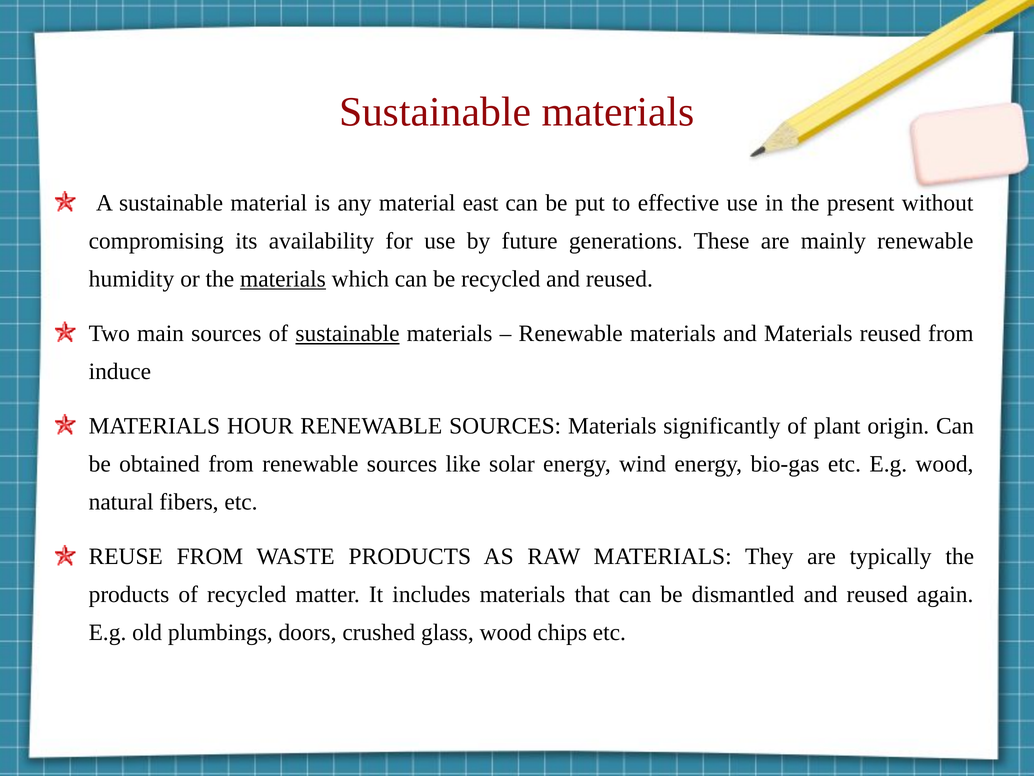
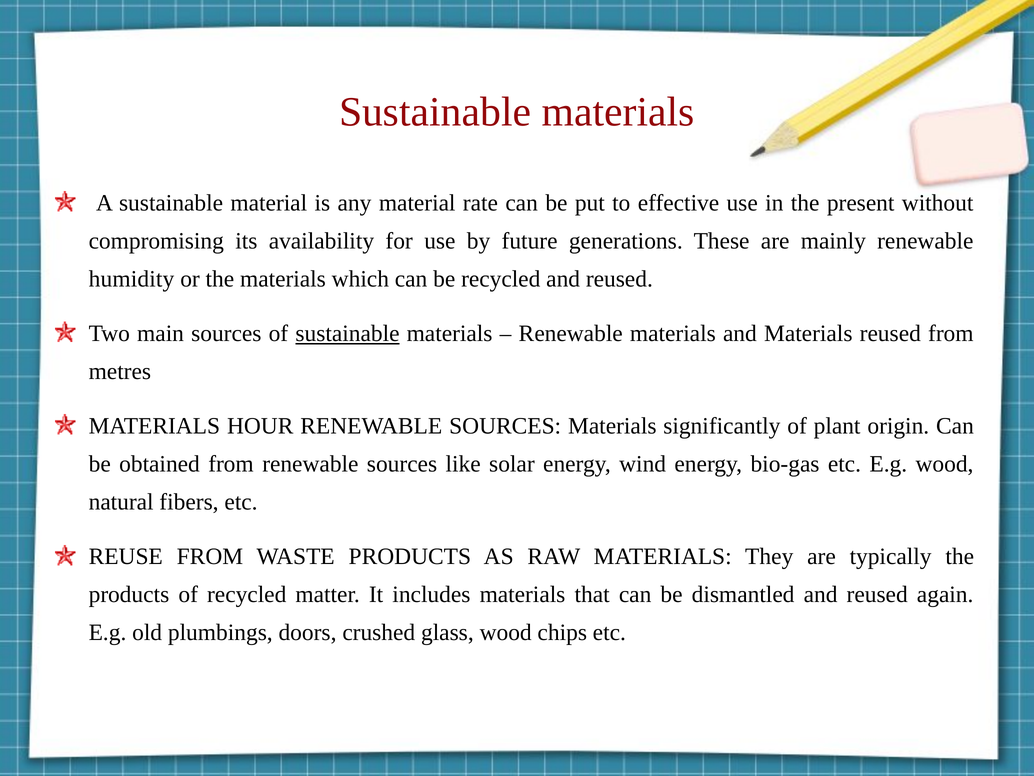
east: east -> rate (480, 203)
materials underline: present -> none (283, 279)
induce: induce -> metres (120, 371)
